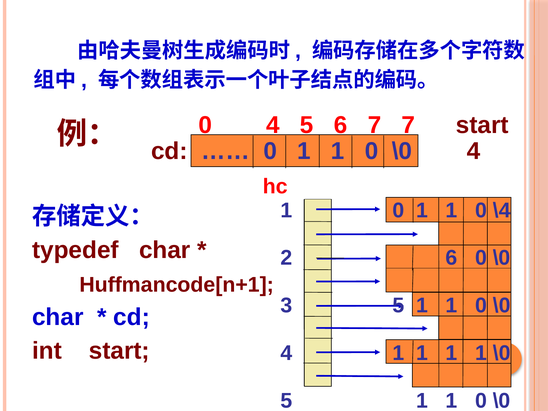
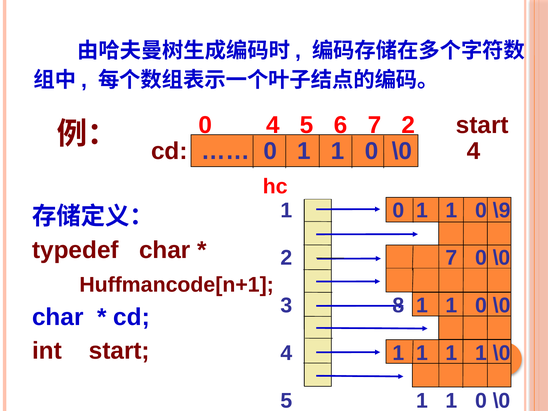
7 7: 7 -> 2 (408, 125)
\4: \4 -> \9 (502, 210)
2 6: 6 -> 7 (451, 258)
3 5: 5 -> 8 (398, 305)
